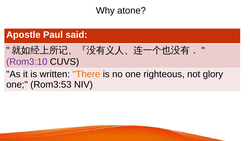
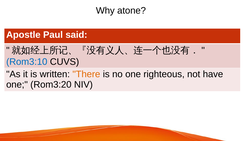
Rom3:10 colour: purple -> blue (27, 62)
glory: glory -> have (213, 74)
Rom3:53: Rom3:53 -> Rom3:20 (51, 84)
